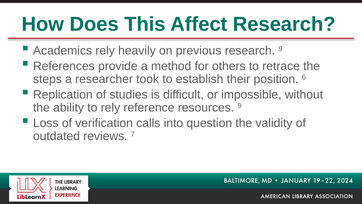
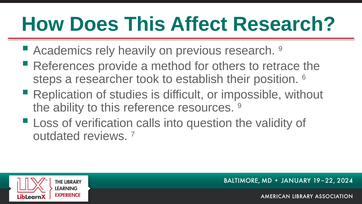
to rely: rely -> this (110, 108)
